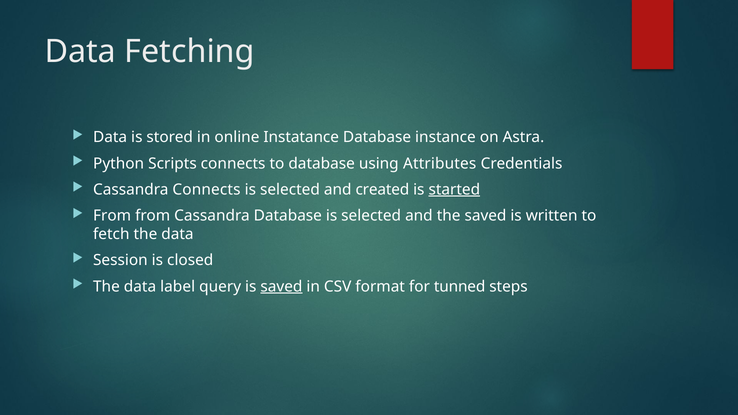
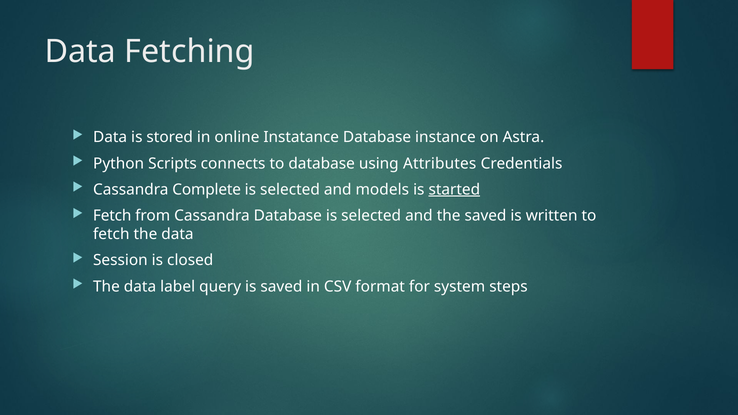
Cassandra Connects: Connects -> Complete (207, 190)
created: created -> models (382, 190)
From: From -> Fetch (112, 216)
saved underline: present -> none (281, 287)
tunned: tunned -> system (460, 287)
